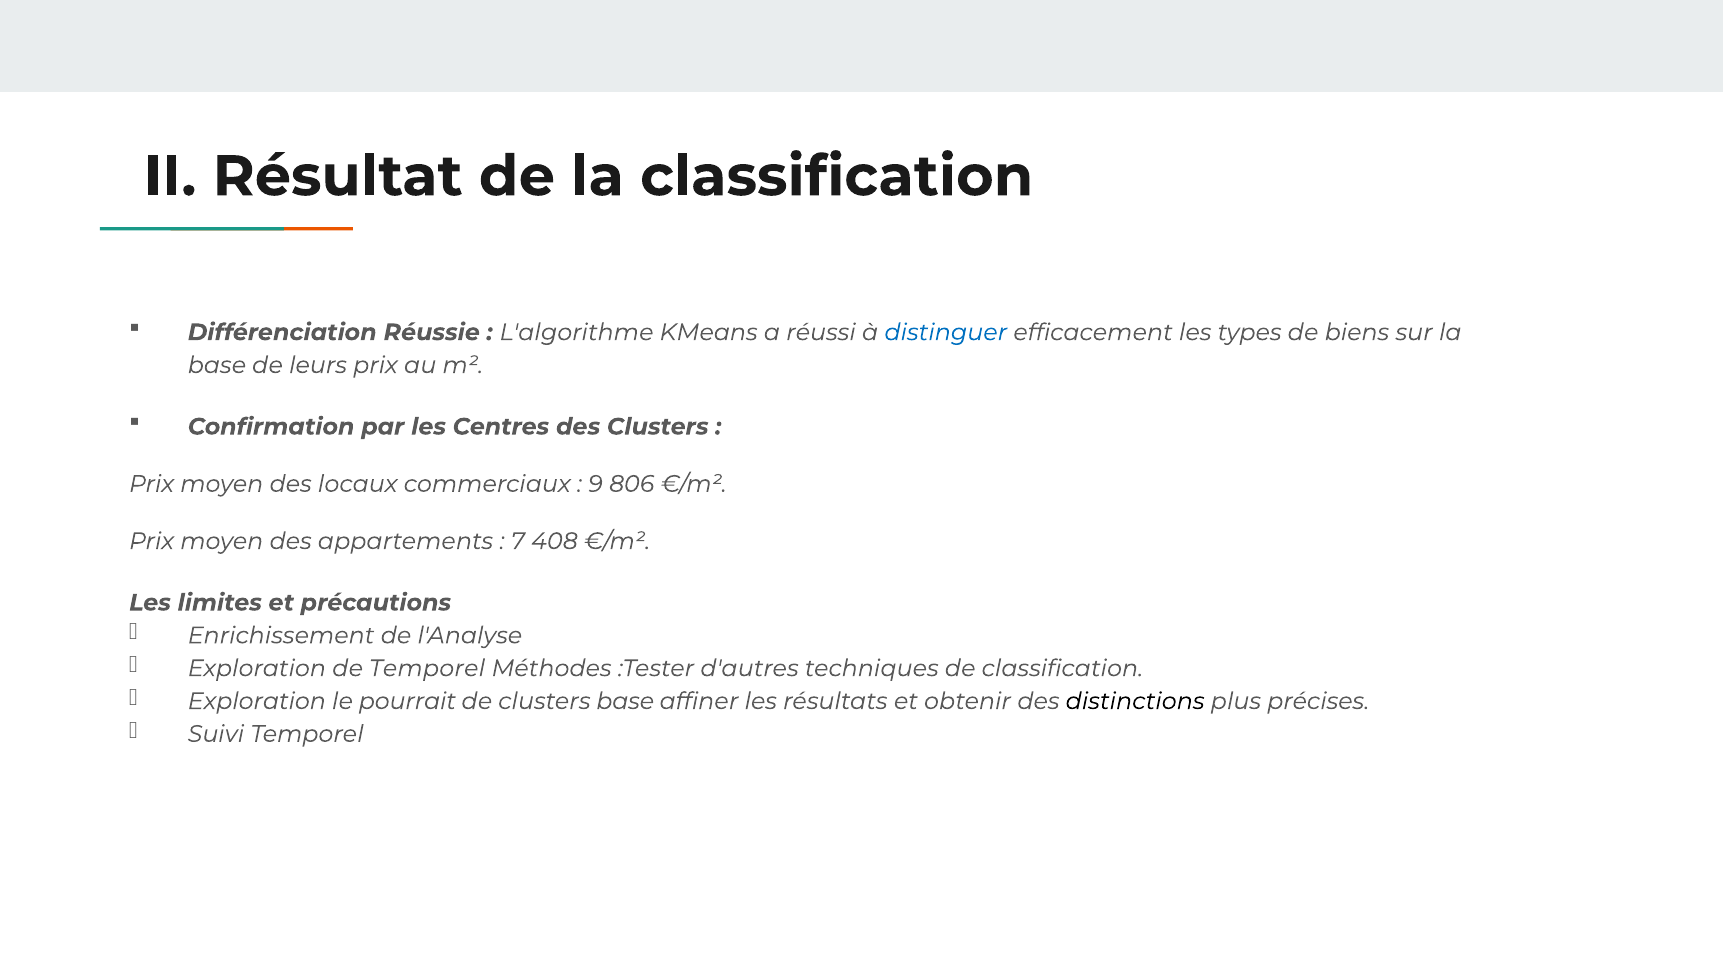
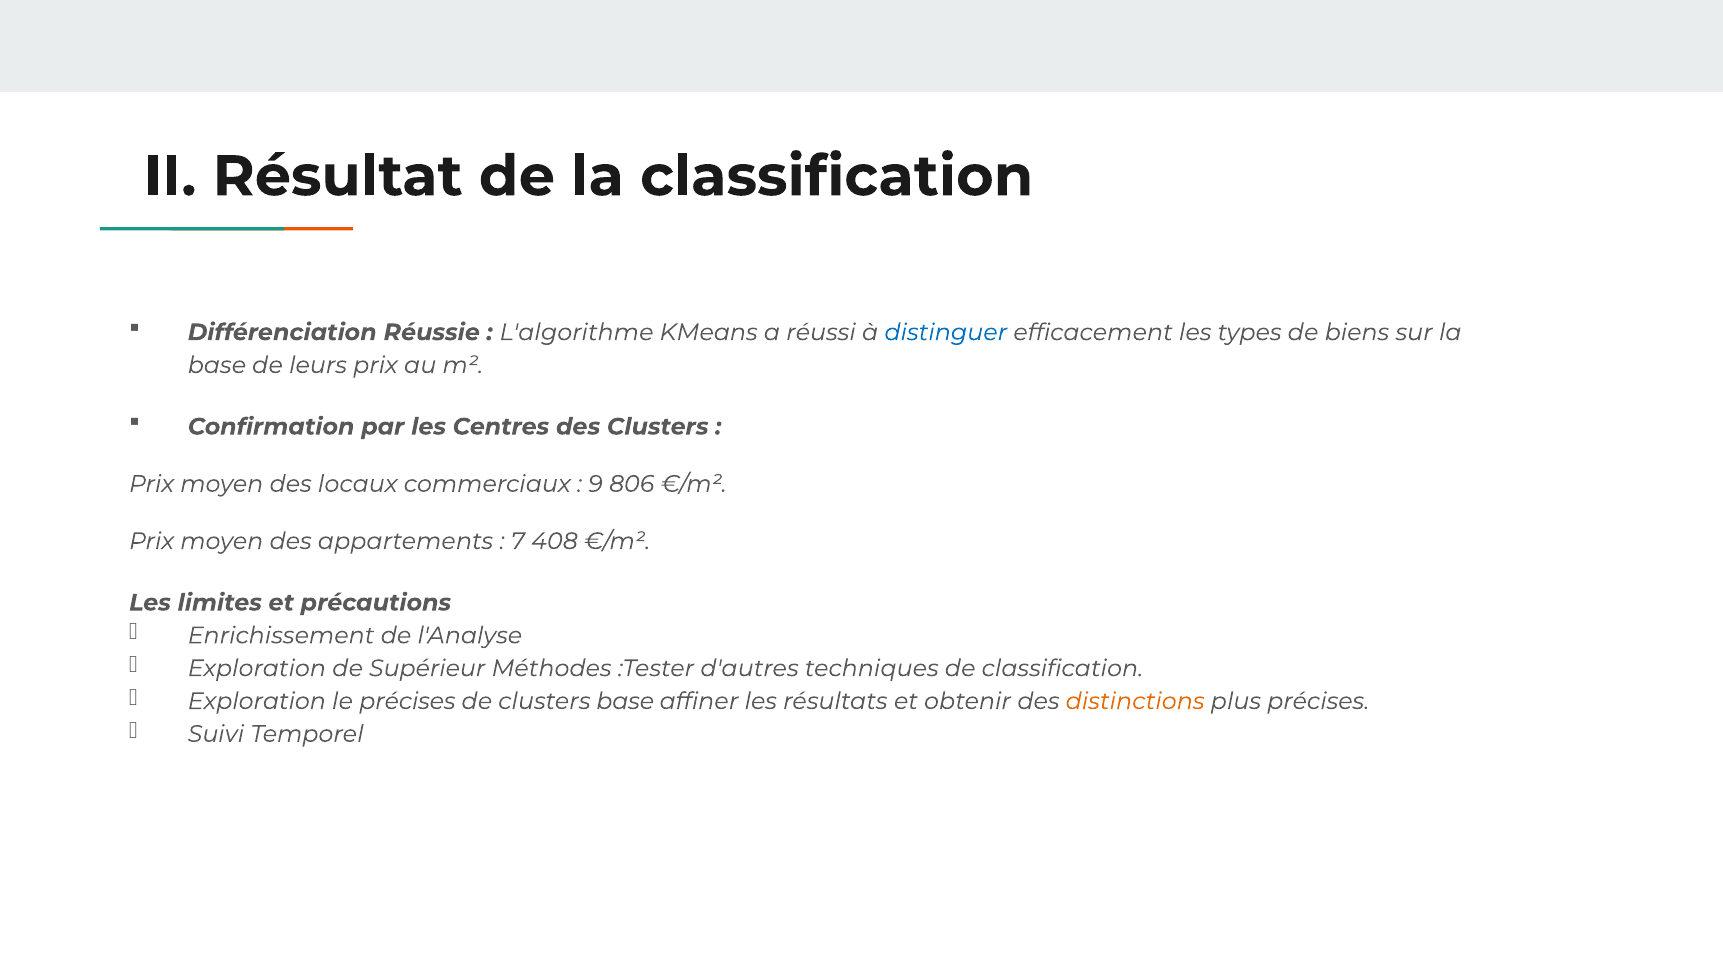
de Temporel: Temporel -> Supérieur (427, 668)
le pourrait: pourrait -> précises (407, 701)
distinctions colour: black -> orange (1135, 701)
